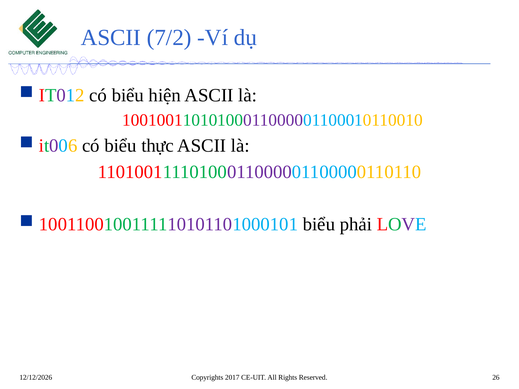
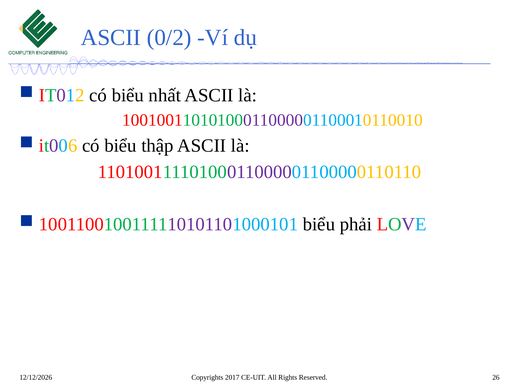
7/2: 7/2 -> 0/2 (169, 38)
hiện: hiện -> nhất (165, 95)
thực: thực -> thập (157, 146)
